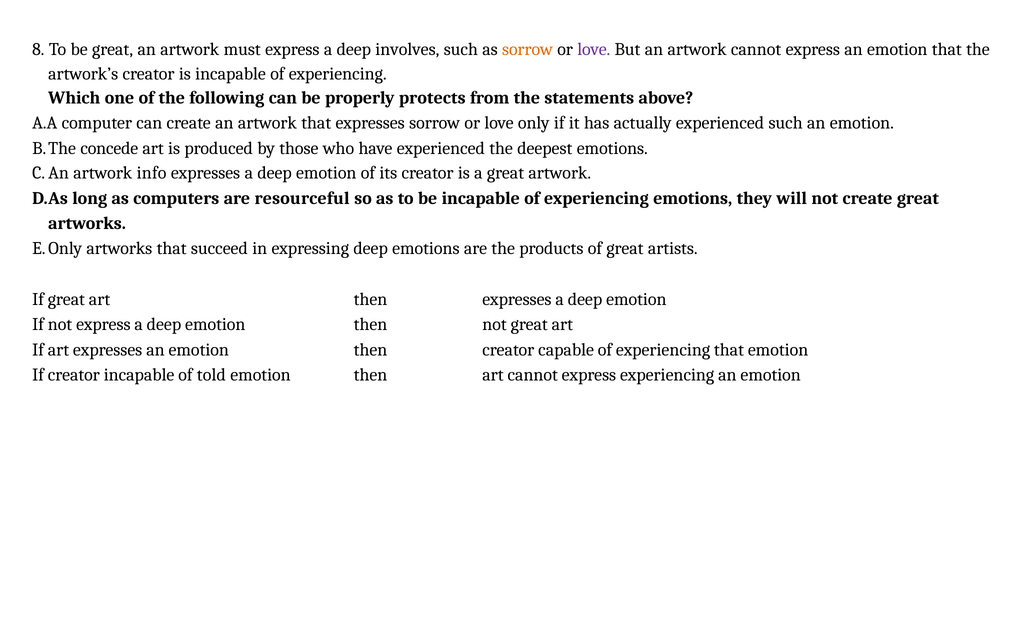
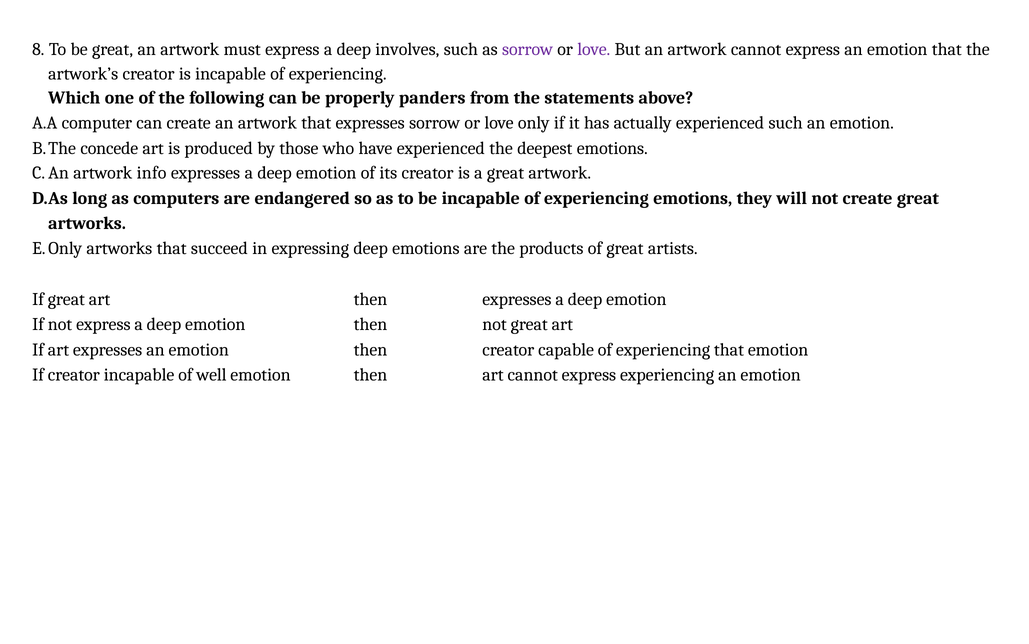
sorrow colour: orange -> purple (528, 49)
protects: protects -> panders (432, 98)
resourceful: resourceful -> endangered (302, 198)
told: told -> well (211, 375)
